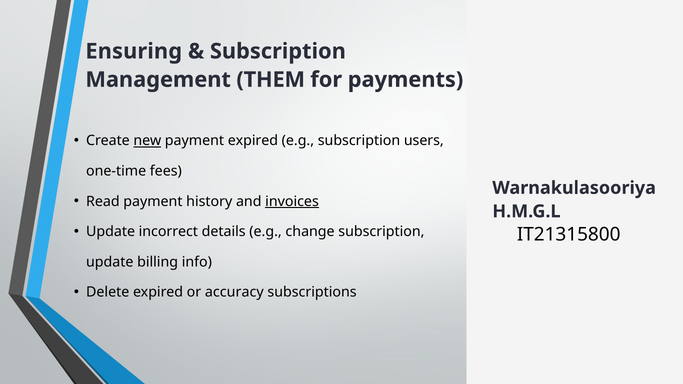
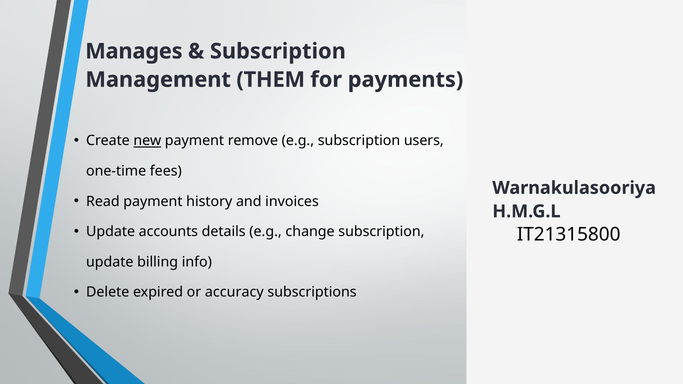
Ensuring: Ensuring -> Manages (134, 51)
payment expired: expired -> remove (253, 141)
invoices underline: present -> none (292, 201)
incorrect: incorrect -> accounts (168, 232)
